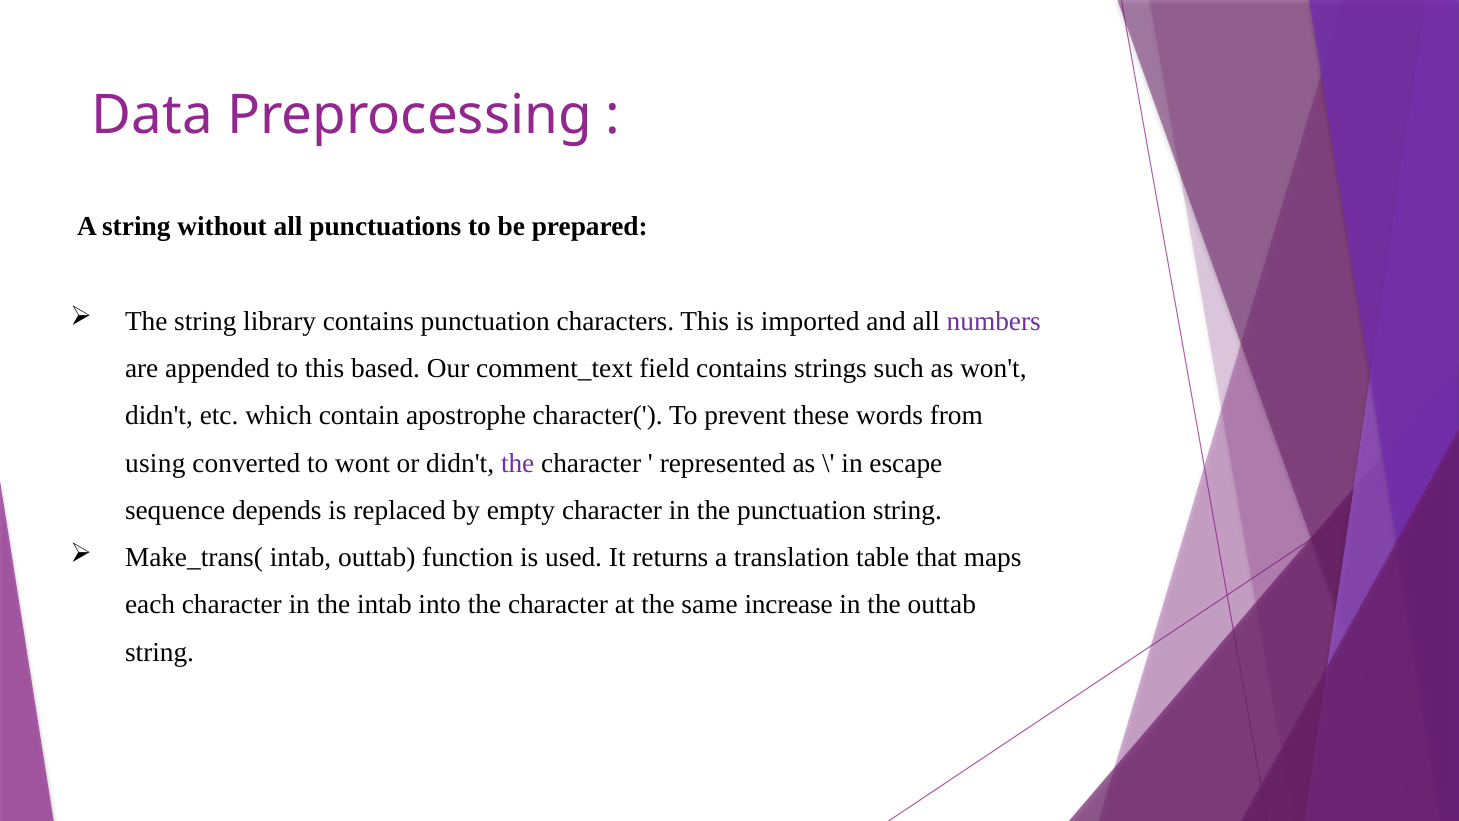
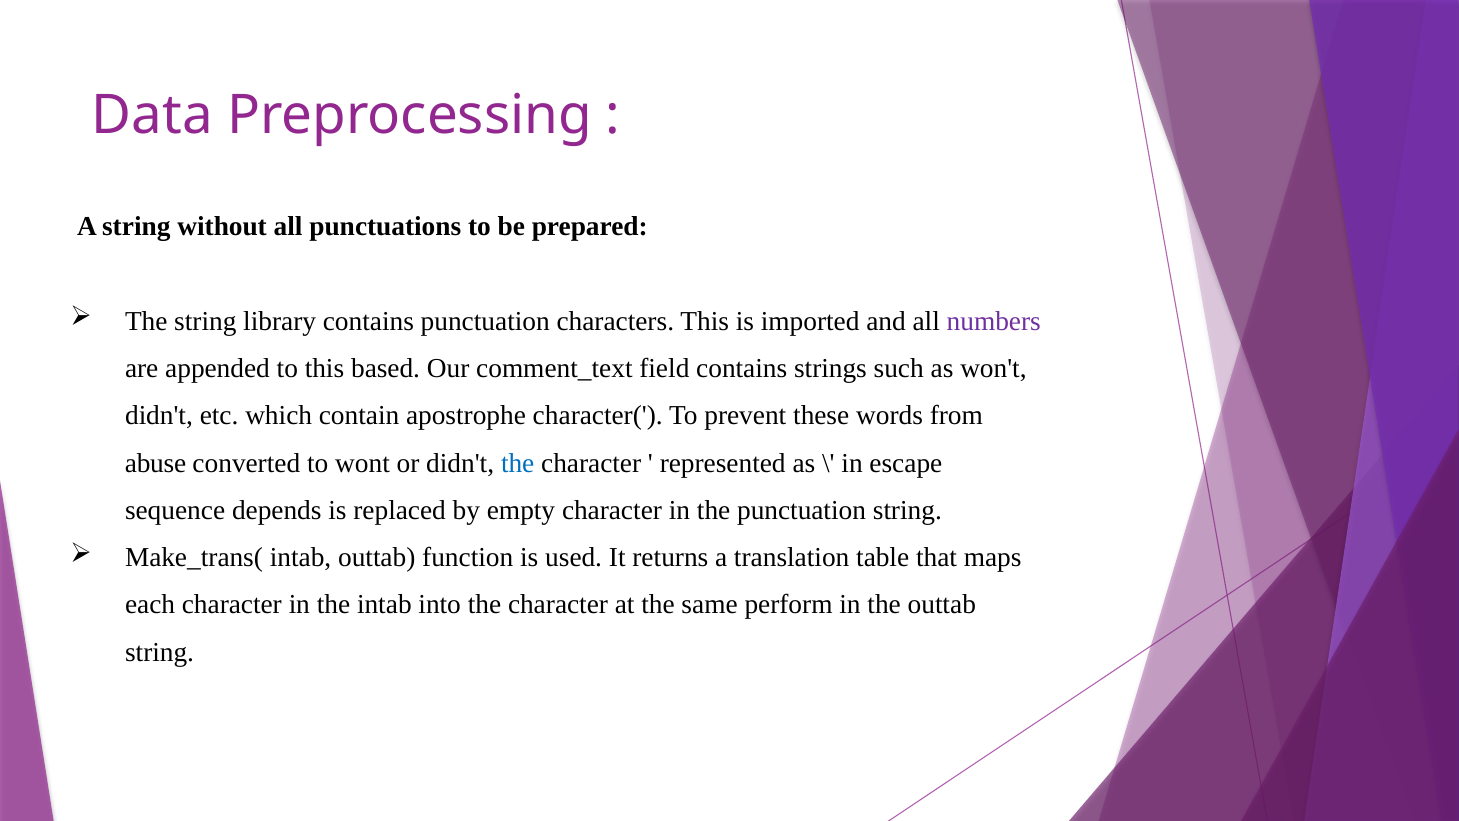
using: using -> abuse (156, 463)
the colour: purple -> blue (518, 463)
increase: increase -> perform (789, 605)
